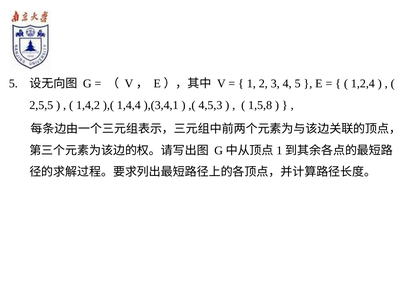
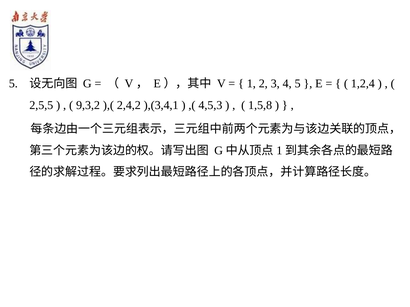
1,4,2: 1,4,2 -> 9,3,2 (88, 105)
1,4,4: 1,4,4 -> 2,4,2 (129, 105)
